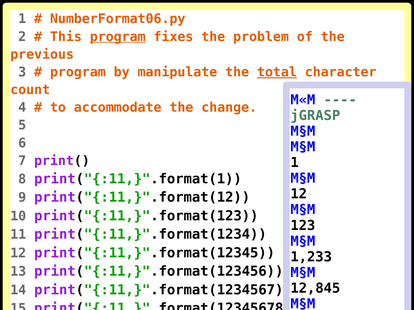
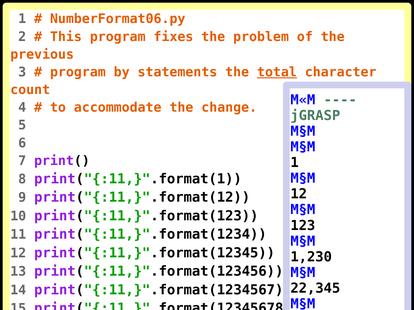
program underline: present -> none (118, 37)
manipulate: manipulate -> statements (177, 72)
1,233: 1,233 -> 1,230 (311, 257)
12,845: 12,845 -> 22,345 (315, 289)
